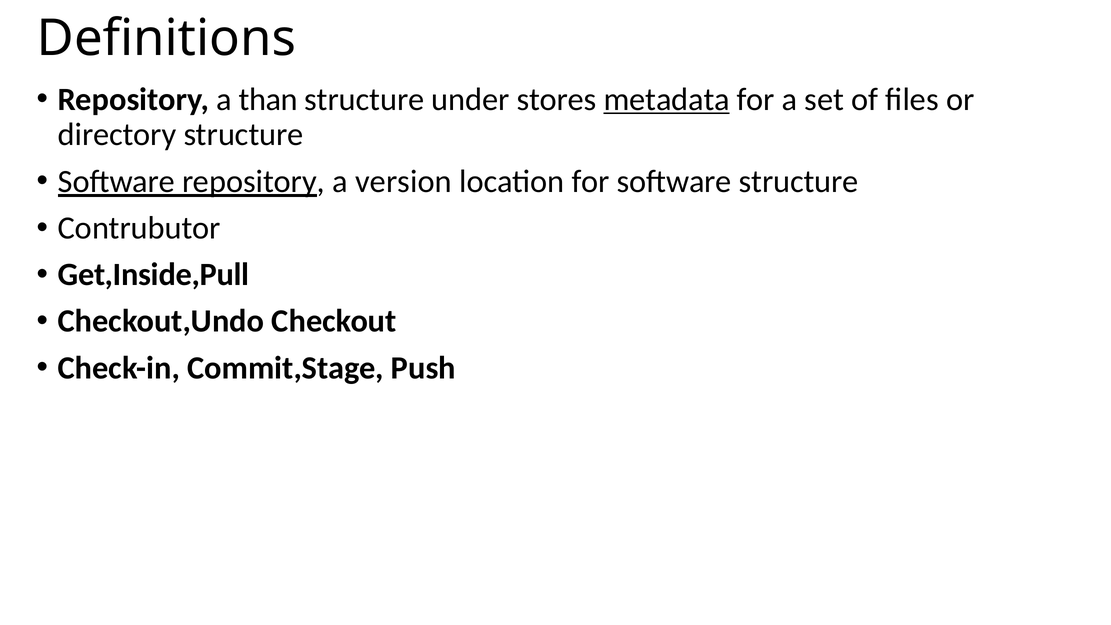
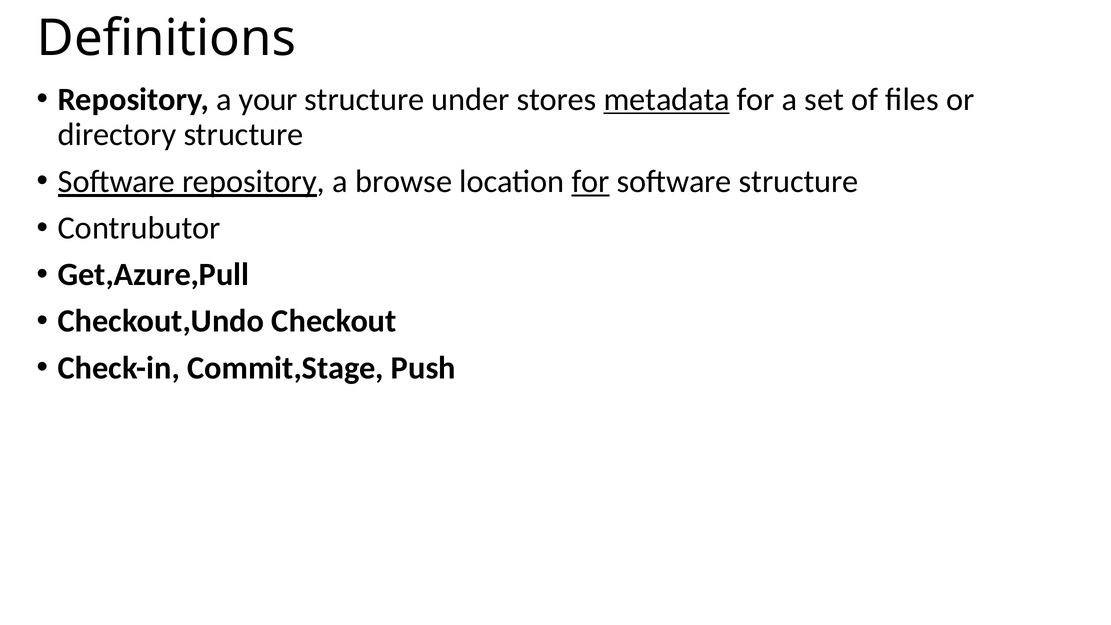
than: than -> your (268, 99)
version: version -> browse (404, 181)
for underline: none -> present (591, 181)
Get,Inside,Pull: Get,Inside,Pull -> Get,Azure,Pull (153, 275)
